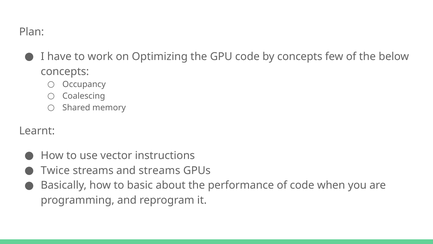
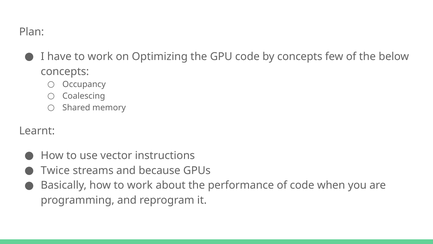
and streams: streams -> because (159, 170)
how to basic: basic -> work (140, 185)
